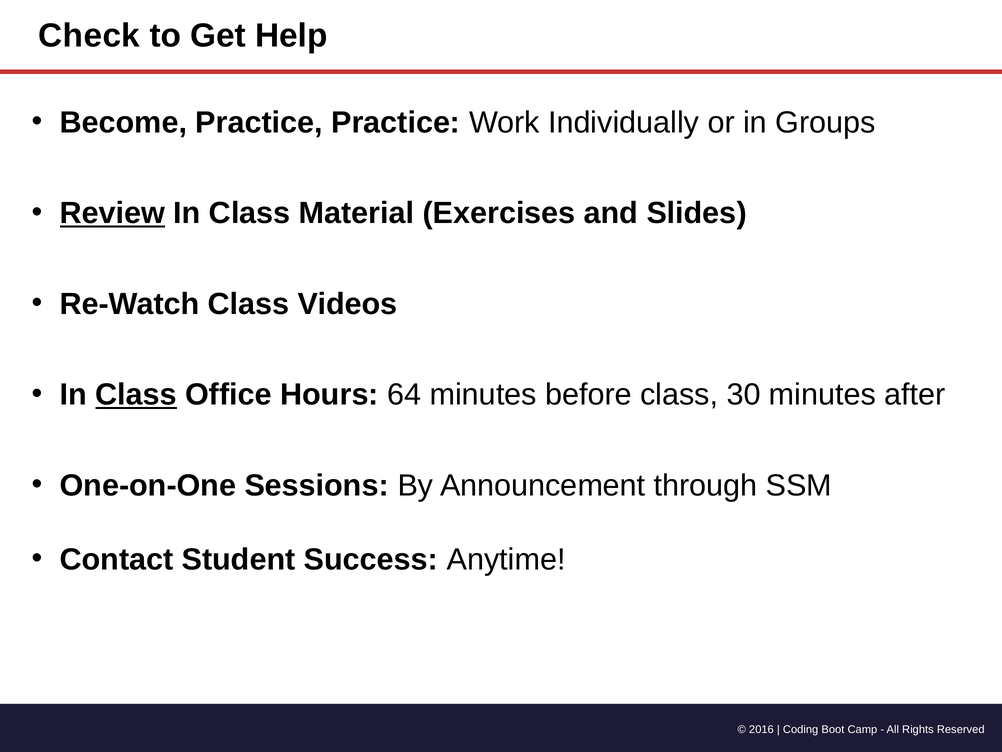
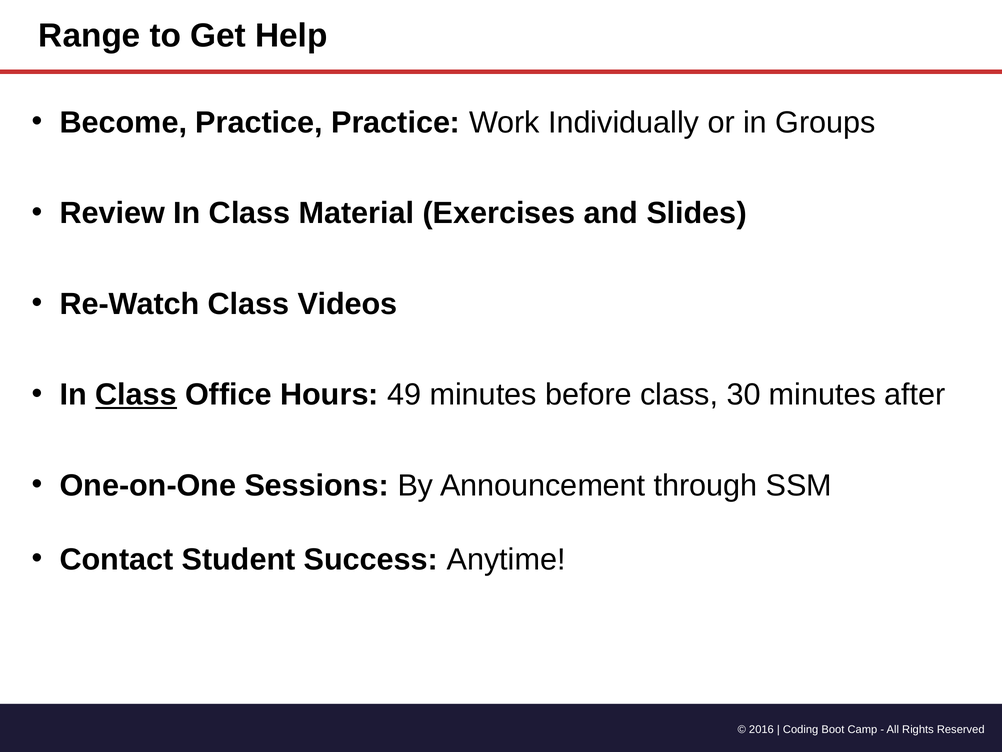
Check: Check -> Range (89, 36)
Review underline: present -> none (112, 213)
64: 64 -> 49 (404, 394)
